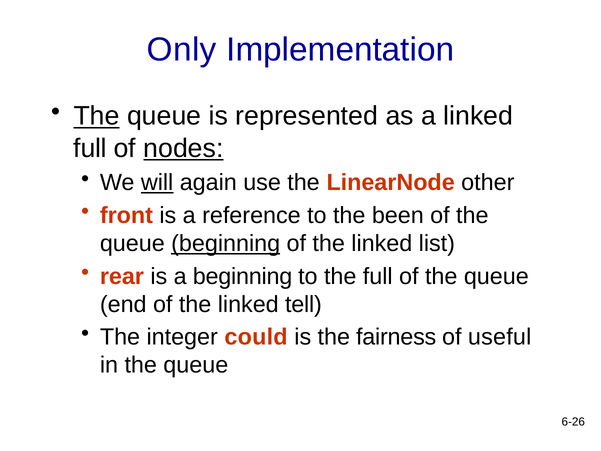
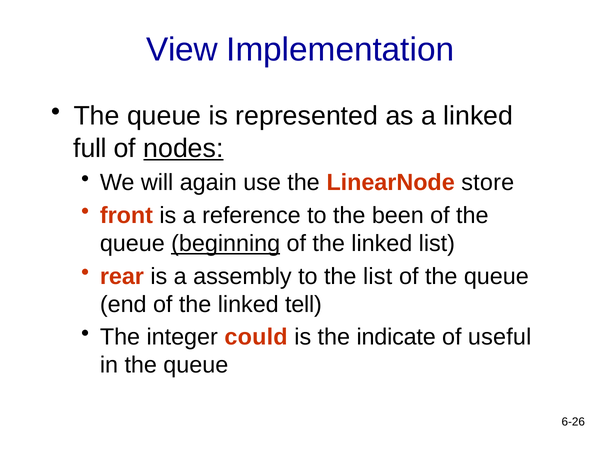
Only: Only -> View (182, 50)
The underline: present -> none (97, 116)
will underline: present -> none (157, 183)
other: other -> store (488, 183)
a beginning: beginning -> assembly (242, 276)
the full: full -> list (378, 276)
fairness: fairness -> indicate (396, 337)
